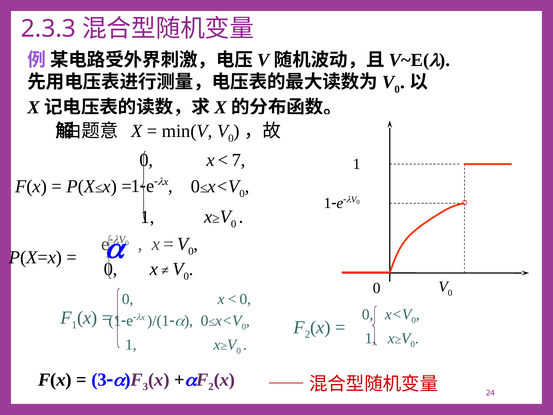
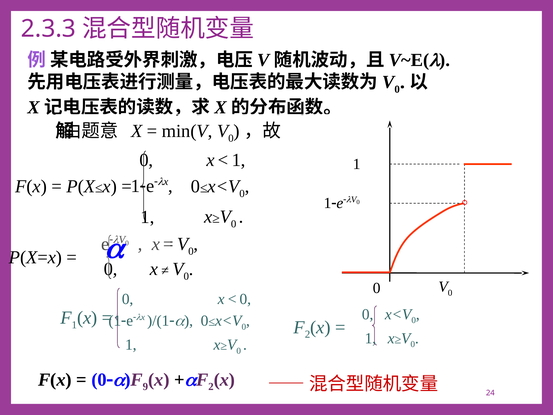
7: 7 -> 1 (239, 160)
3: 3 -> 0 (99, 379)
3: 3 -> 9 (145, 387)
